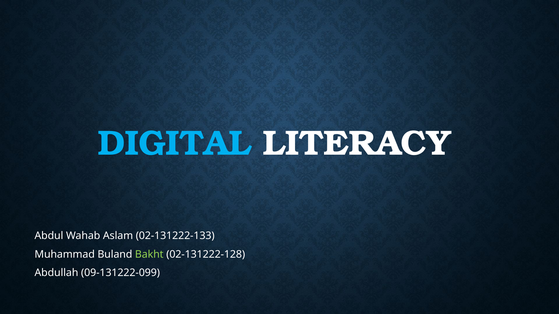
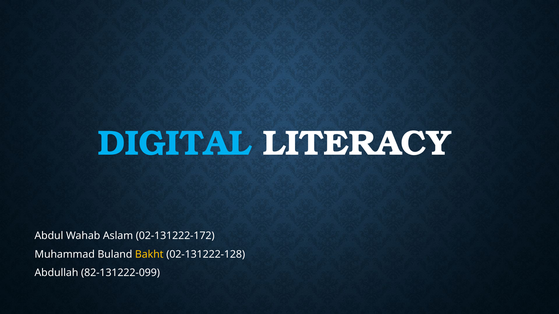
02-131222-133: 02-131222-133 -> 02-131222-172 (175, 236)
Bakht colour: light green -> yellow (149, 255)
09-131222-099: 09-131222-099 -> 82-131222-099 (121, 273)
